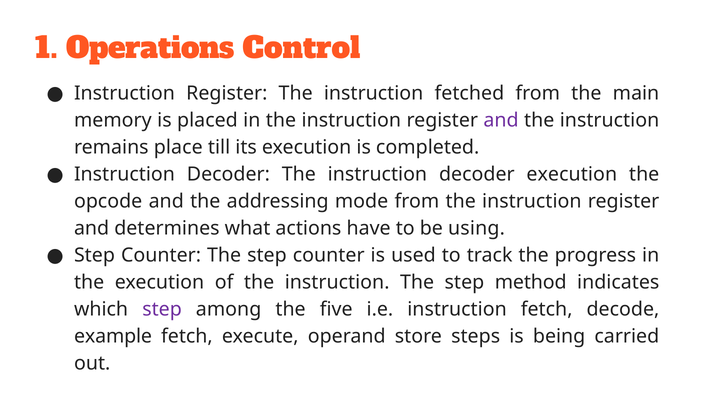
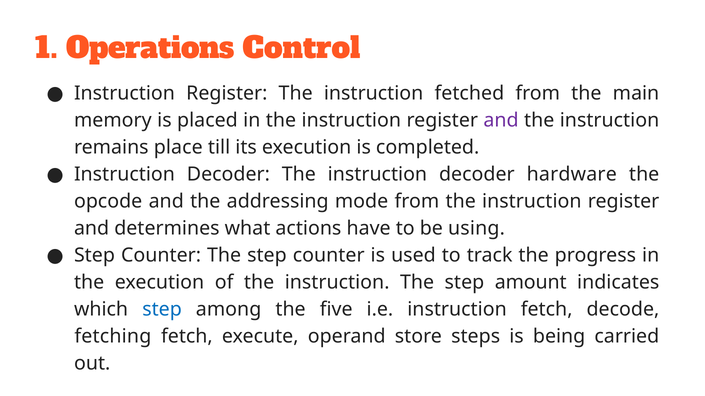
decoder execution: execution -> hardware (572, 175)
method: method -> amount (531, 283)
step colour: purple -> blue (162, 310)
example: example -> fetching (113, 337)
